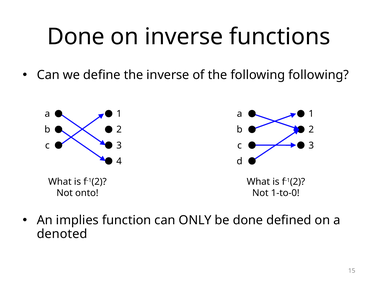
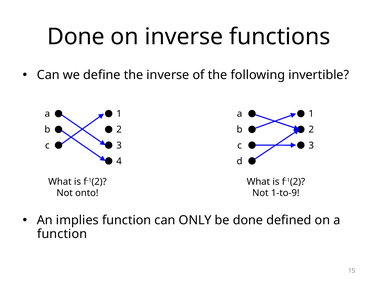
following following: following -> invertible (319, 75)
1-to-0: 1-to-0 -> 1-to-9 (285, 193)
denoted: denoted -> function (62, 233)
